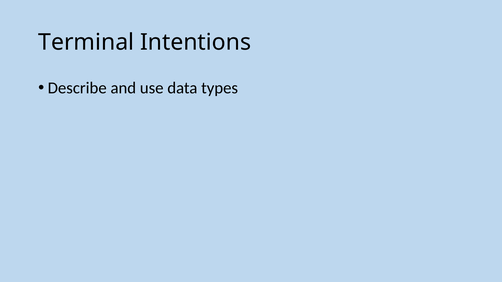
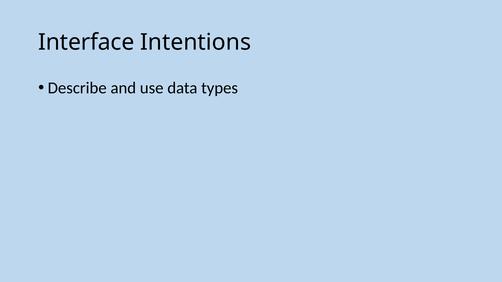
Terminal: Terminal -> Interface (86, 42)
